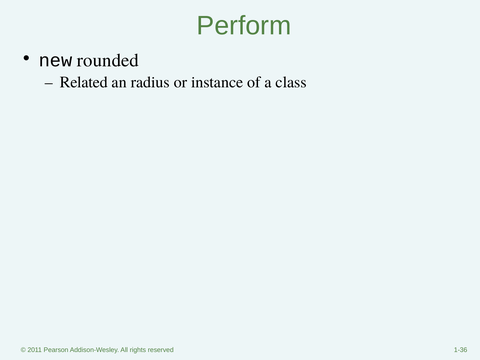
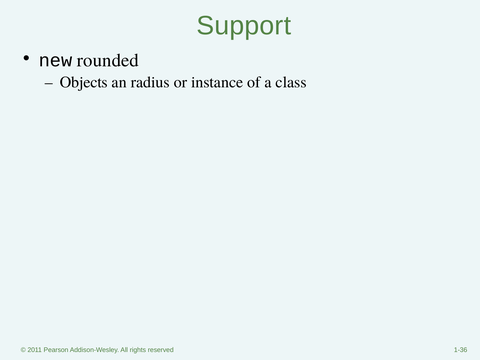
Perform: Perform -> Support (244, 26)
Related: Related -> Objects (84, 82)
